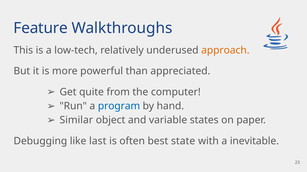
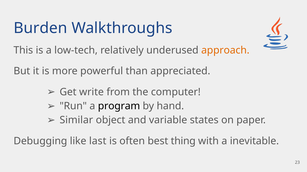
Feature: Feature -> Burden (41, 28)
quite: quite -> write (91, 92)
program colour: blue -> black (119, 106)
state: state -> thing (183, 141)
